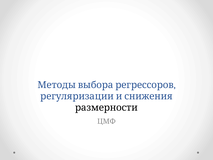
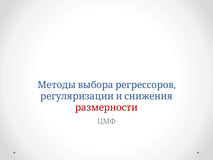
размерности colour: black -> red (106, 108)
